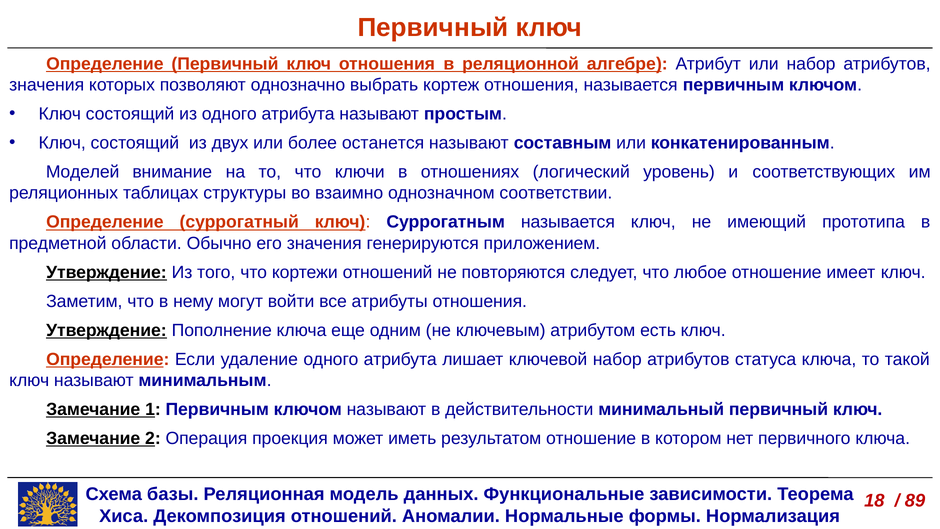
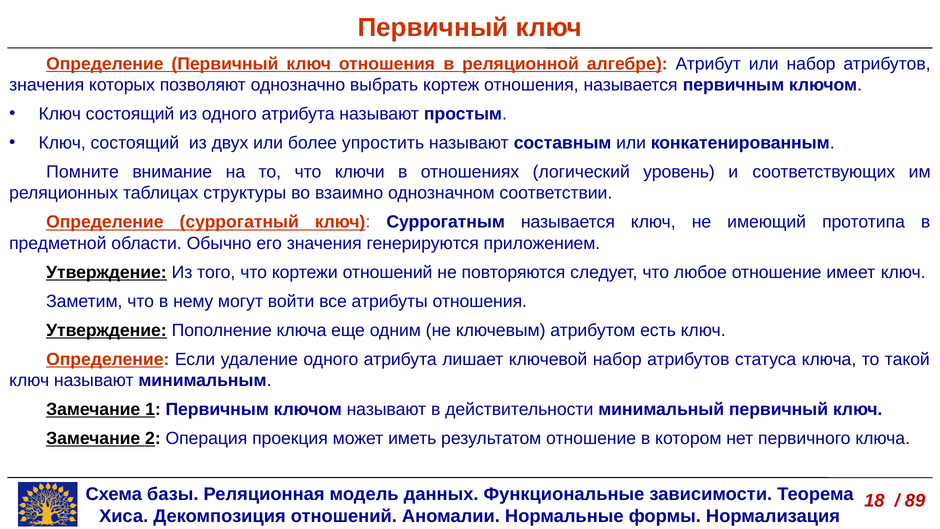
останется: останется -> упростить (383, 143)
Моделей: Моделей -> Помните (83, 172)
